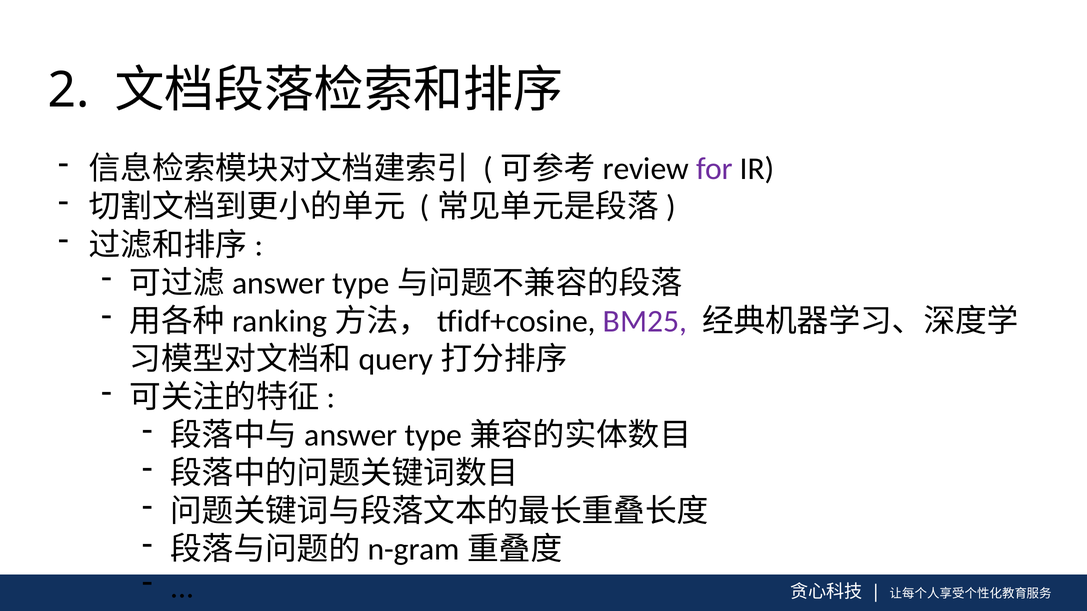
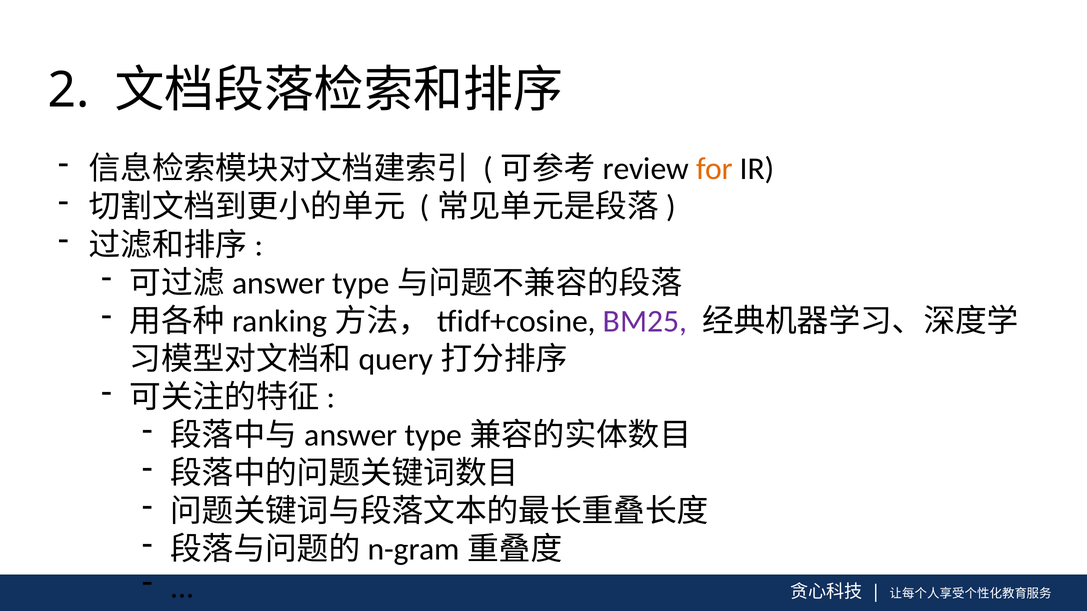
for colour: purple -> orange (714, 169)
